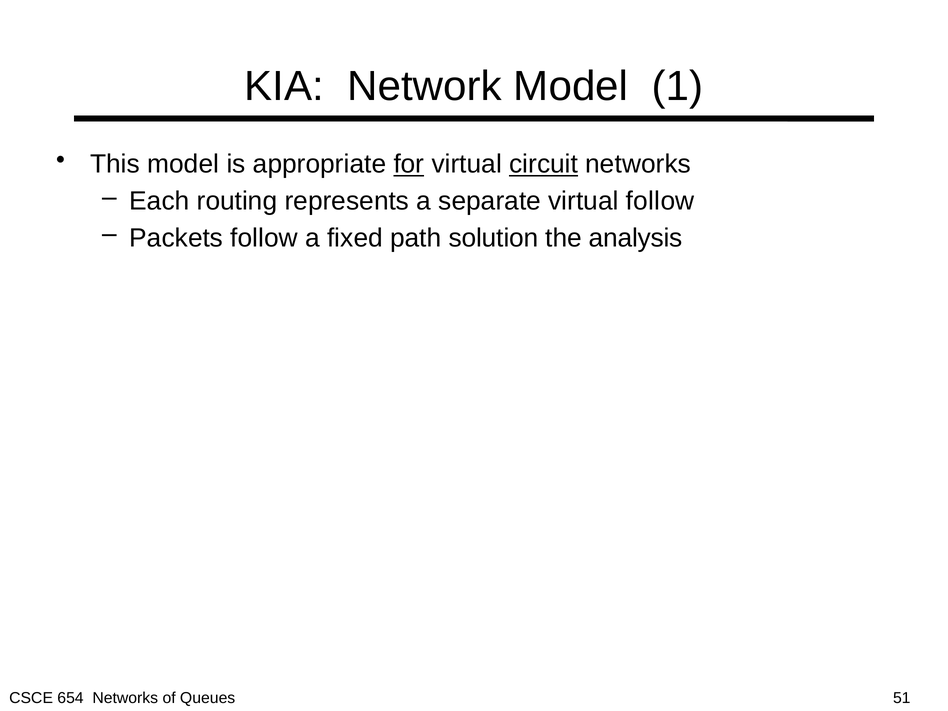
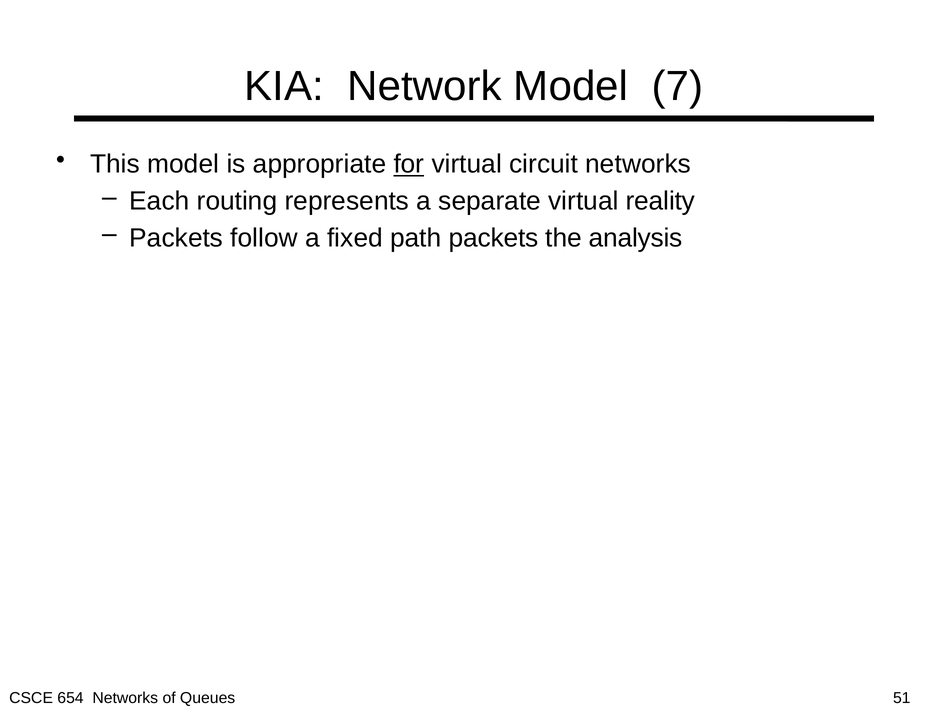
1: 1 -> 7 (677, 86)
circuit underline: present -> none (544, 164)
virtual follow: follow -> reality (660, 201)
path solution: solution -> packets (494, 238)
